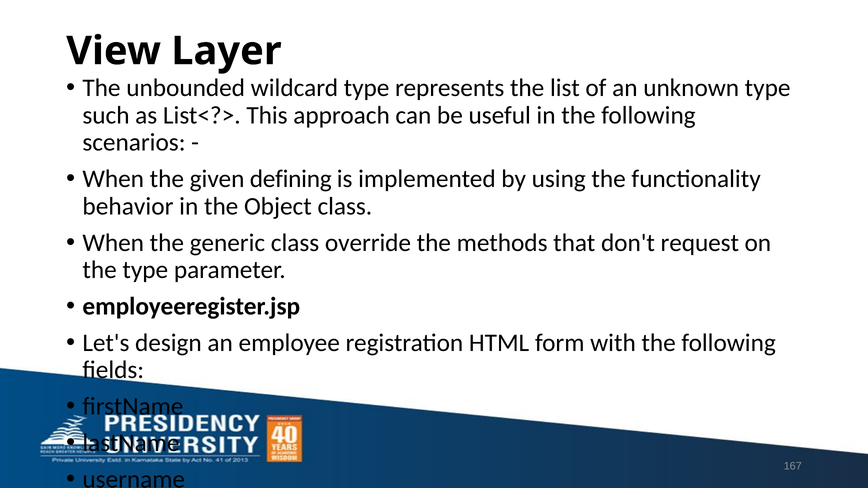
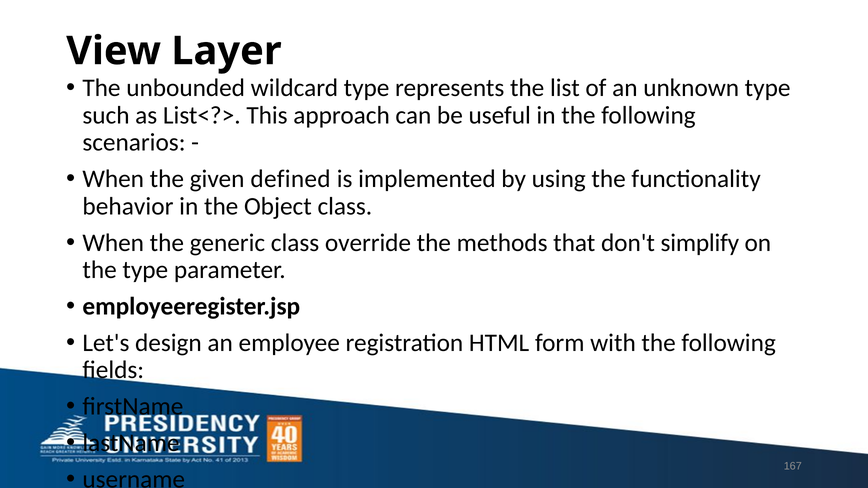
defining: defining -> defined (291, 179)
request: request -> simplify (700, 243)
